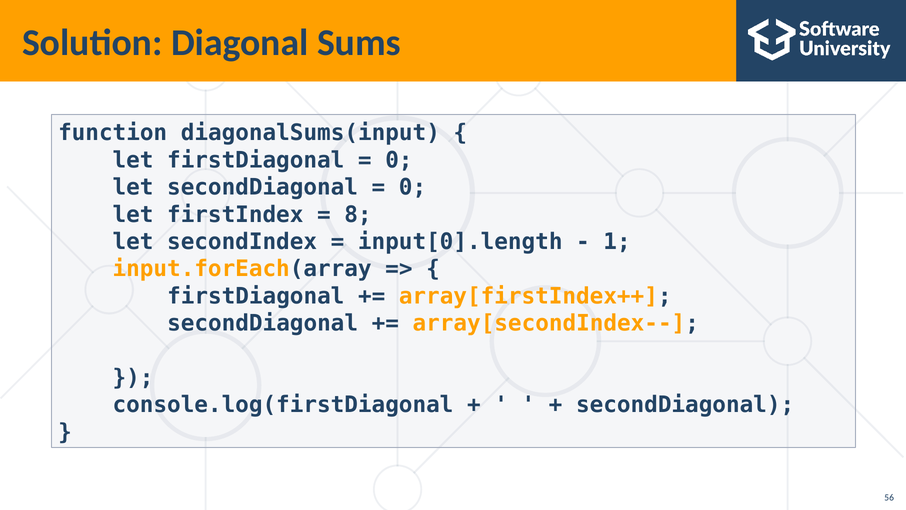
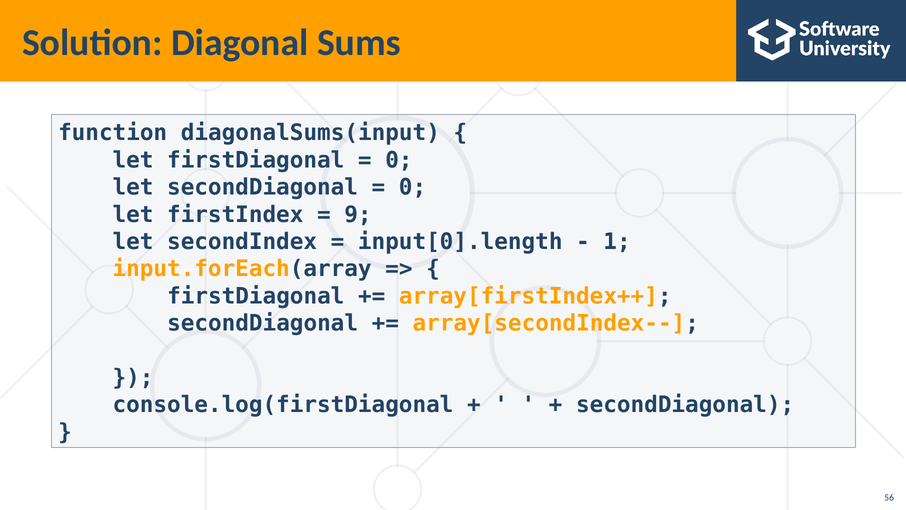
8: 8 -> 9 (358, 214)
